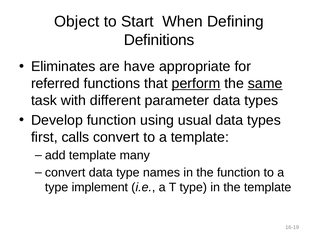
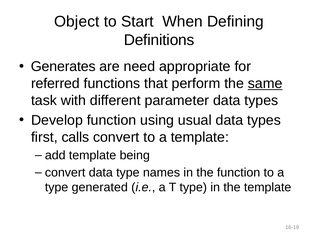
Eliminates: Eliminates -> Generates (63, 67)
have: have -> need (139, 67)
perform underline: present -> none (196, 84)
many: many -> being (135, 156)
implement: implement -> generated (100, 188)
